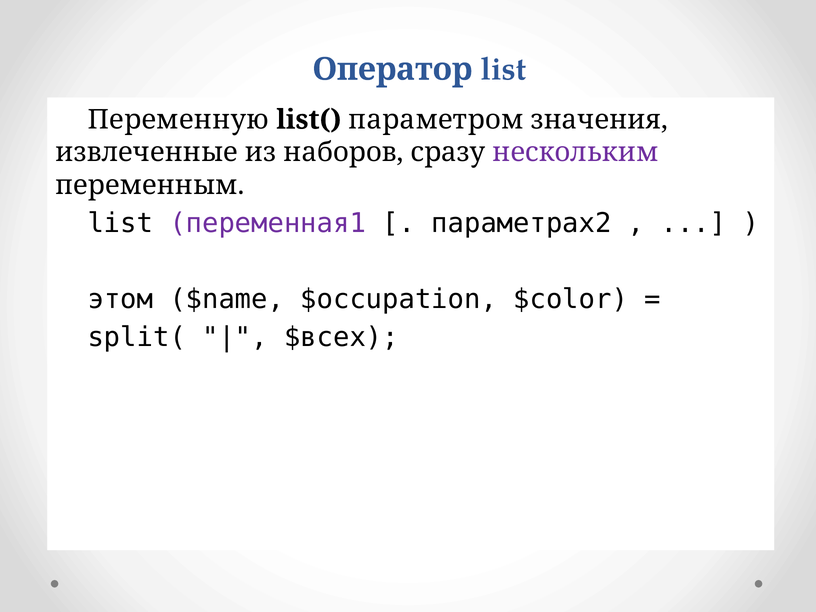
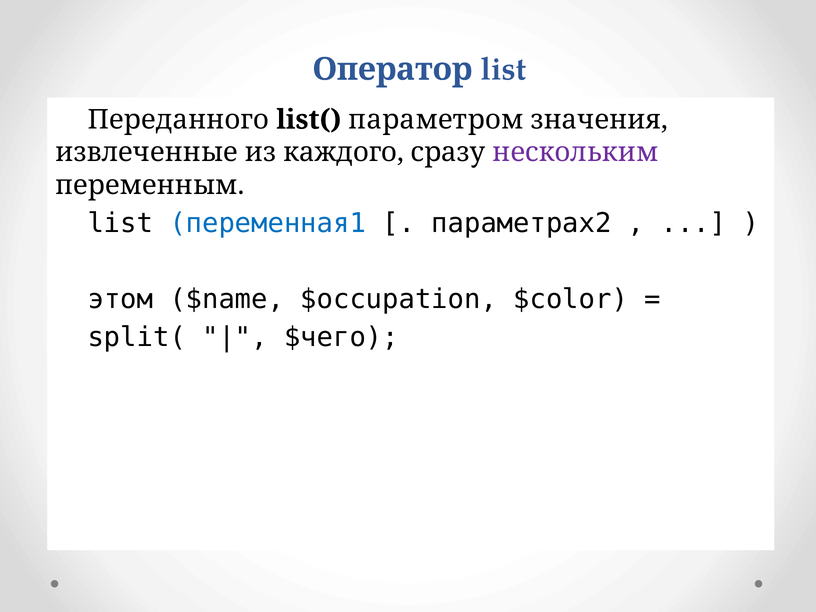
Переменную: Переменную -> Переданного (178, 120)
наборов: наборов -> каждого (344, 152)
переменная1 colour: purple -> blue (268, 223)
$всех: $всех -> $чего (341, 337)
